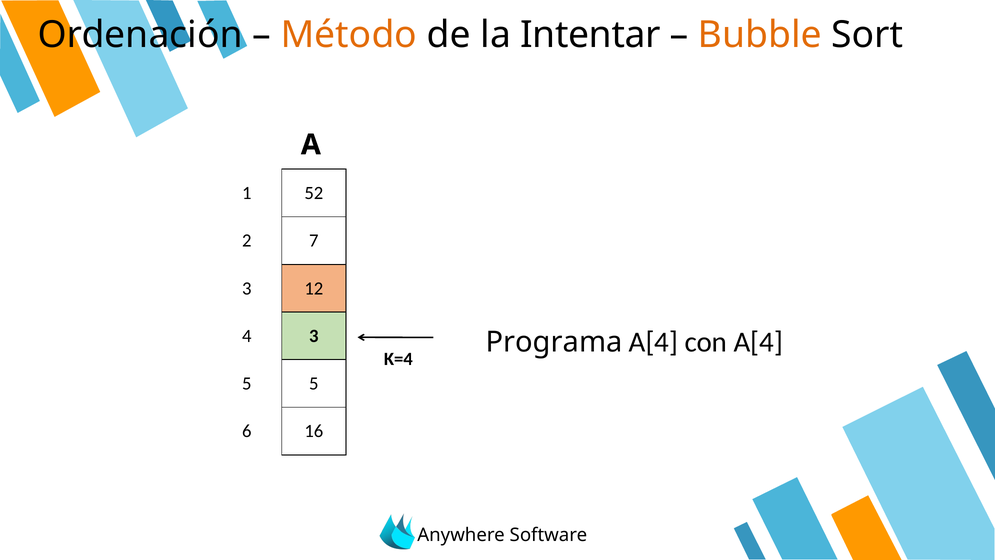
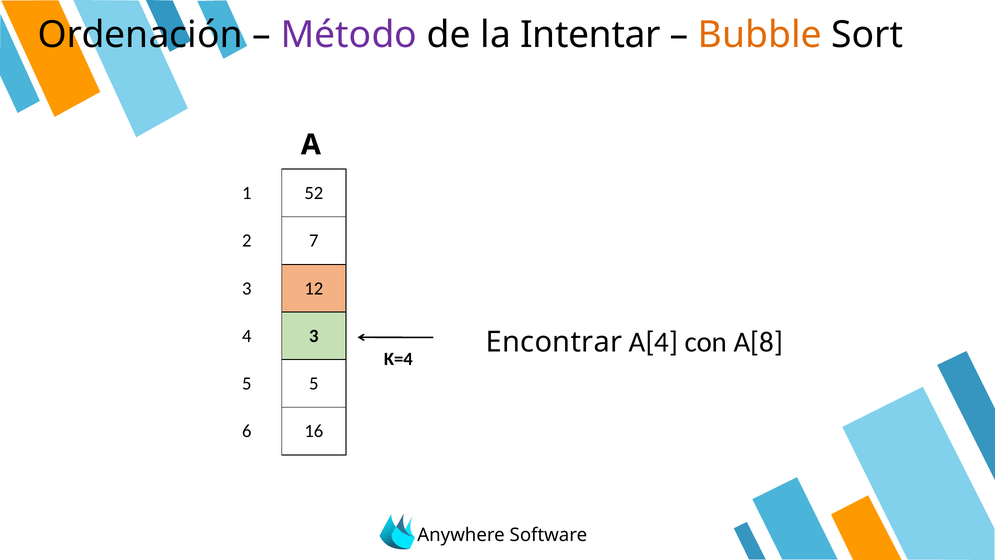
Método colour: orange -> purple (349, 35)
Programa: Programa -> Encontrar (554, 342)
con A[4: A[4 -> A[8 (758, 342)
